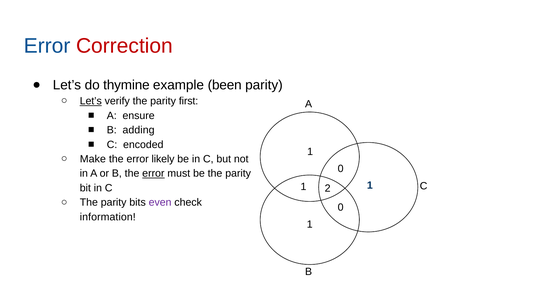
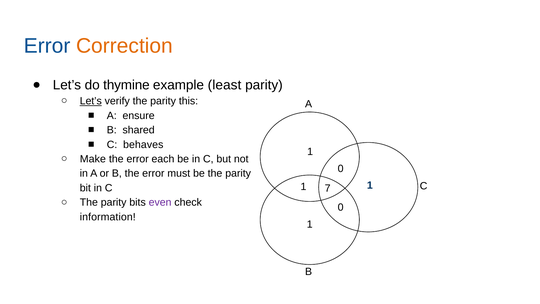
Correction colour: red -> orange (124, 46)
been: been -> least (225, 85)
first: first -> this (188, 101)
adding: adding -> shared (139, 130)
encoded: encoded -> behaves (143, 144)
likely: likely -> each (163, 159)
error underline: present -> none (153, 173)
2: 2 -> 7 (328, 188)
